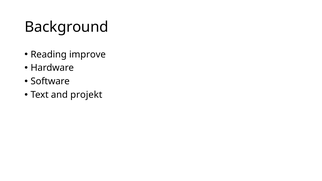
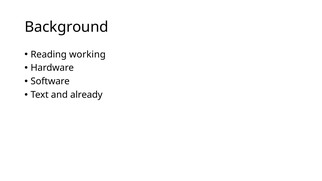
improve: improve -> working (87, 54)
projekt: projekt -> already (86, 95)
